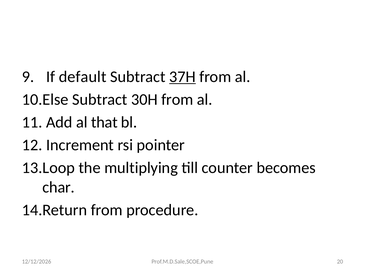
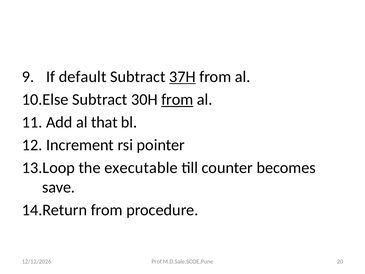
from underline: none -> present (177, 99)
multiplying: multiplying -> executable (141, 168)
char: char -> save (59, 187)
